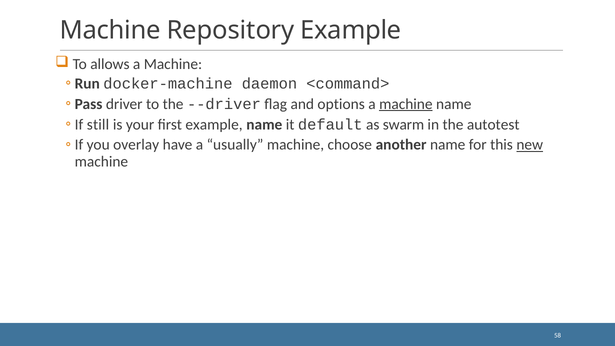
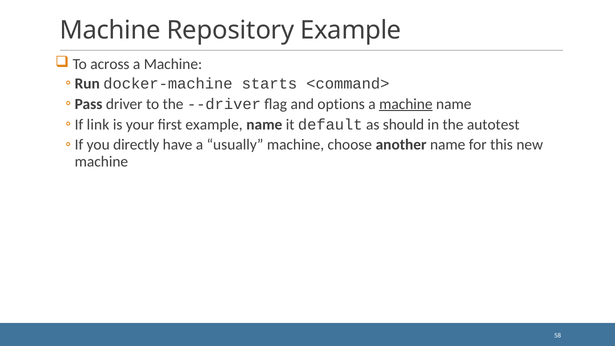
allows: allows -> across (110, 64)
daemon: daemon -> starts (269, 84)
still: still -> link (98, 124)
swarm: swarm -> should (404, 124)
overlay: overlay -> directly (136, 145)
new underline: present -> none (530, 145)
